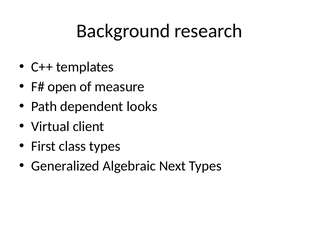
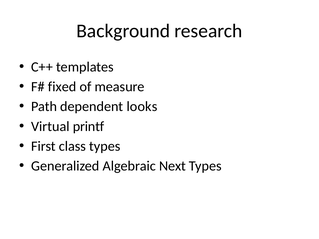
open: open -> fixed (62, 87)
client: client -> printf (88, 126)
